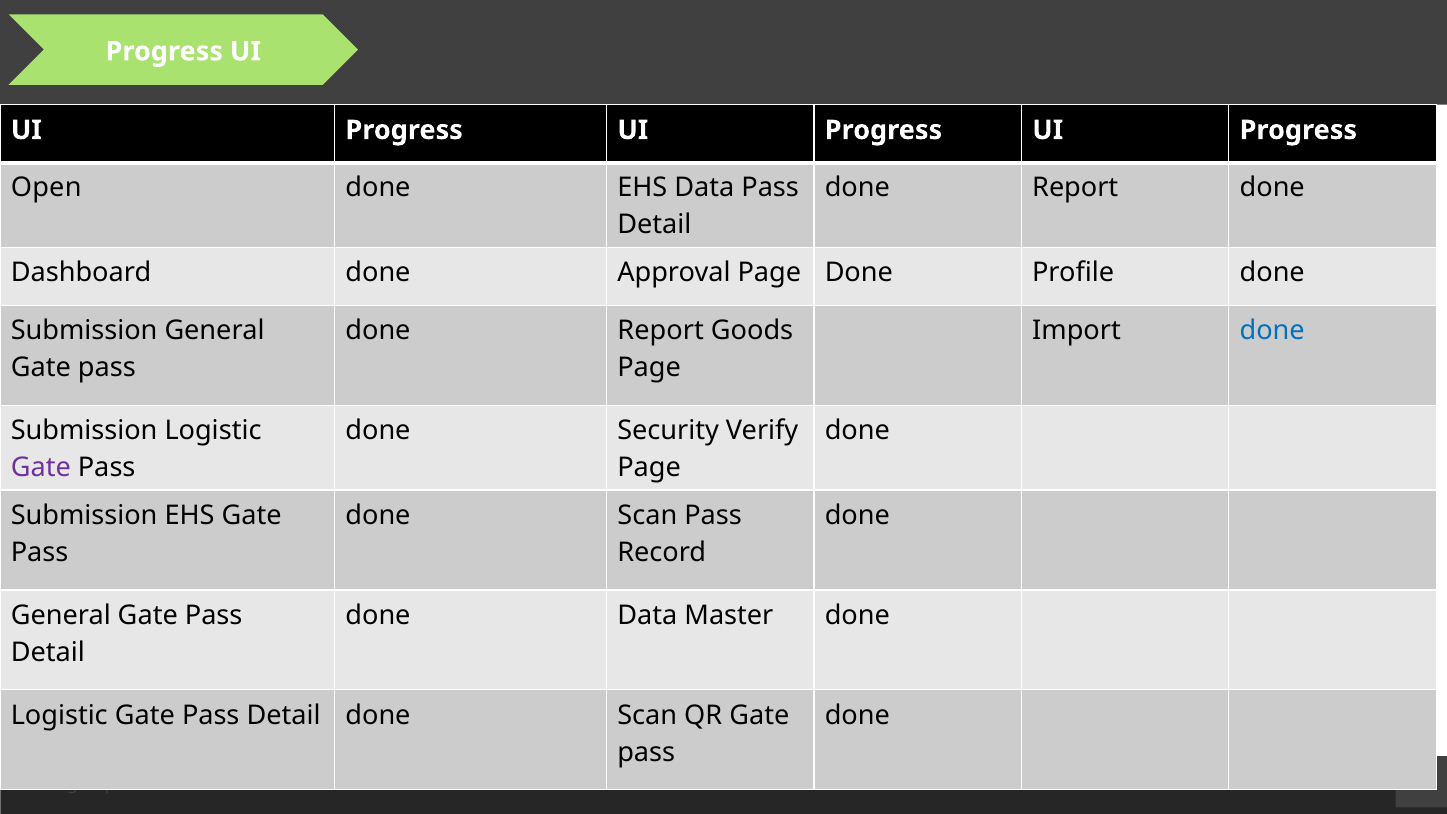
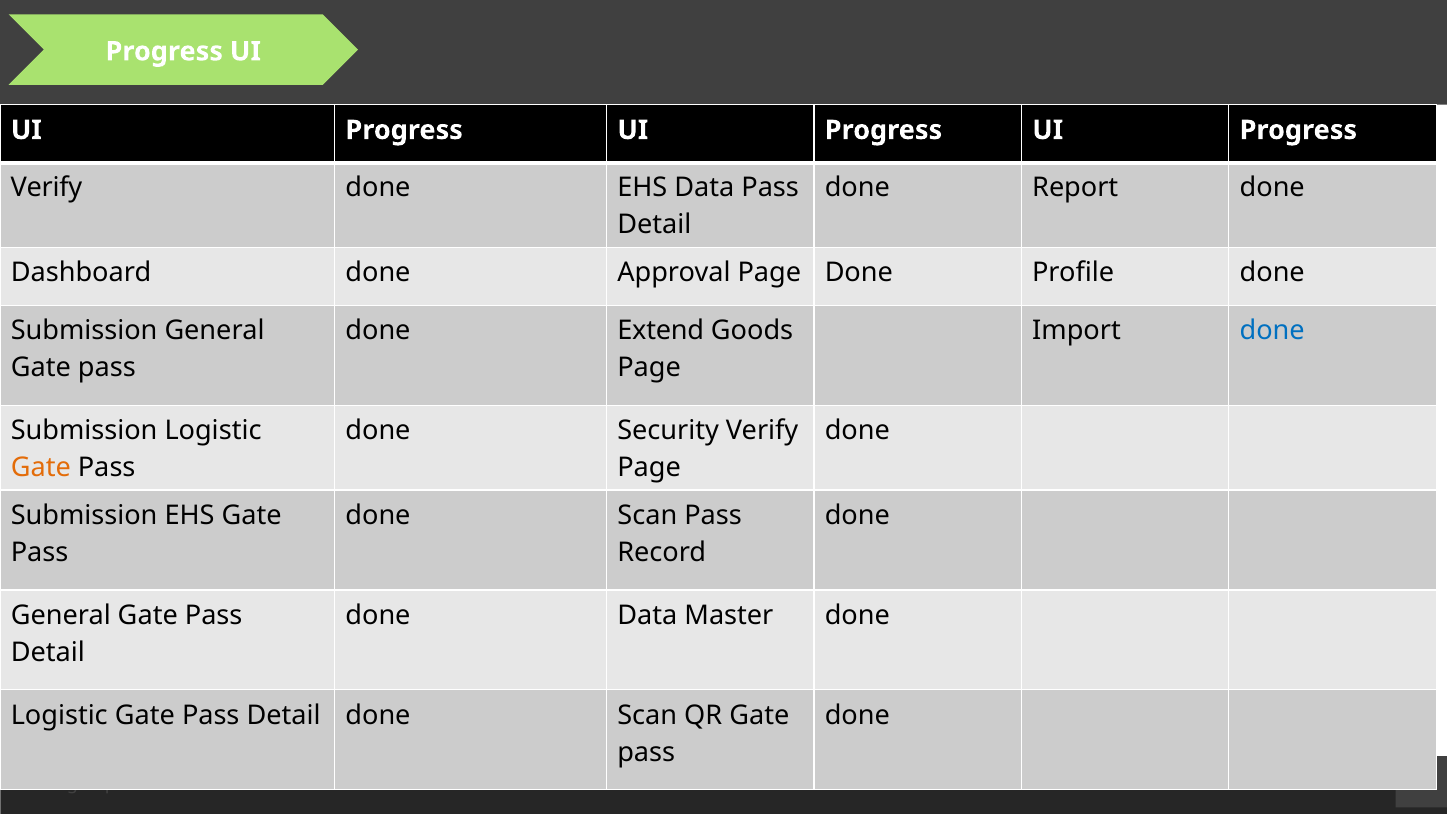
Open: Open -> Verify (46, 188)
Report: Report -> Extend (661, 331)
Gate colour: purple -> orange (41, 467)
